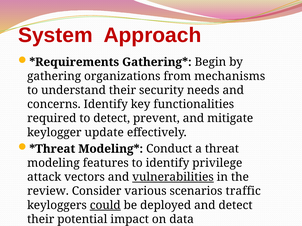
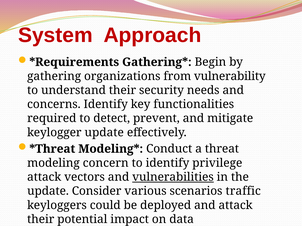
mechanisms: mechanisms -> vulnerability (230, 76)
features: features -> concern (106, 163)
review: review -> update (48, 191)
could underline: present -> none (105, 206)
and detect: detect -> attack (236, 206)
